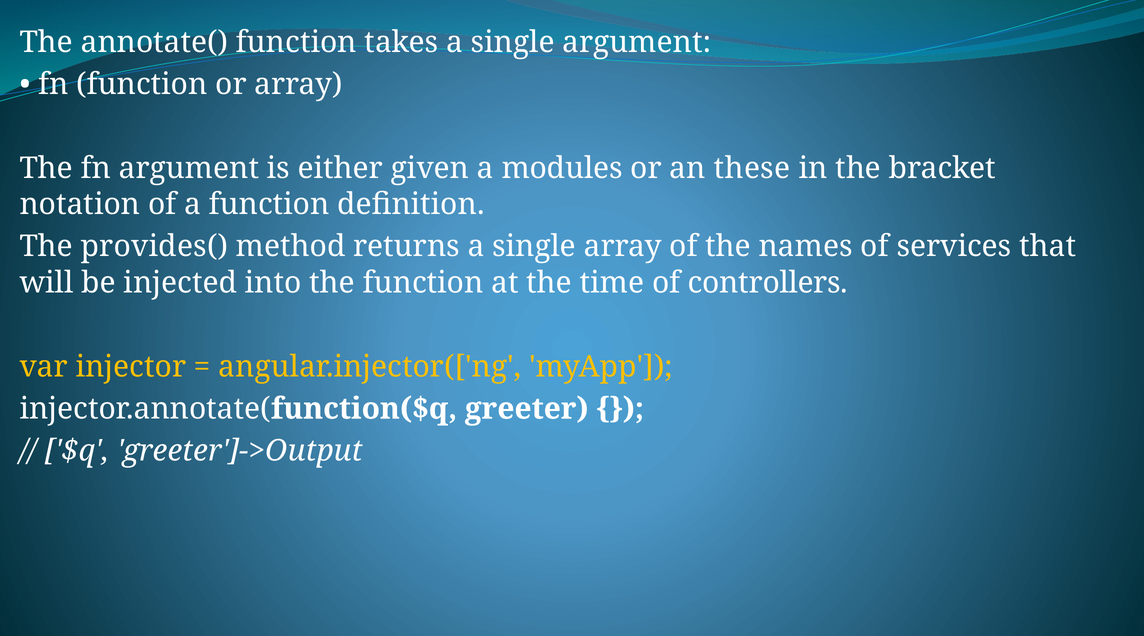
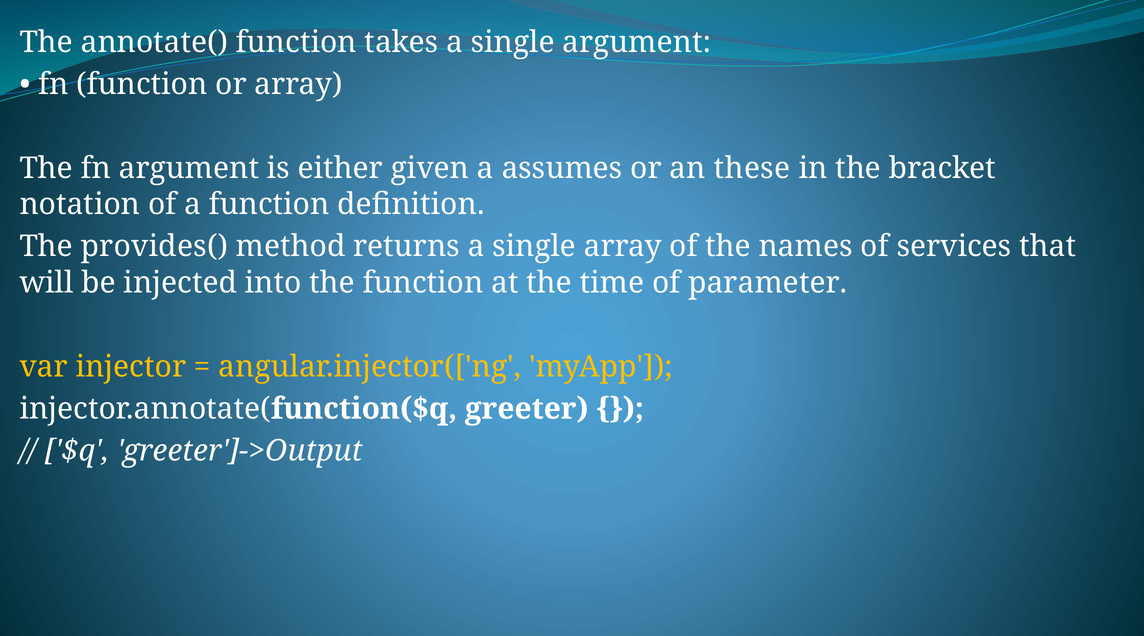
modules: modules -> assumes (562, 168)
controllers: controllers -> parameter (768, 282)
